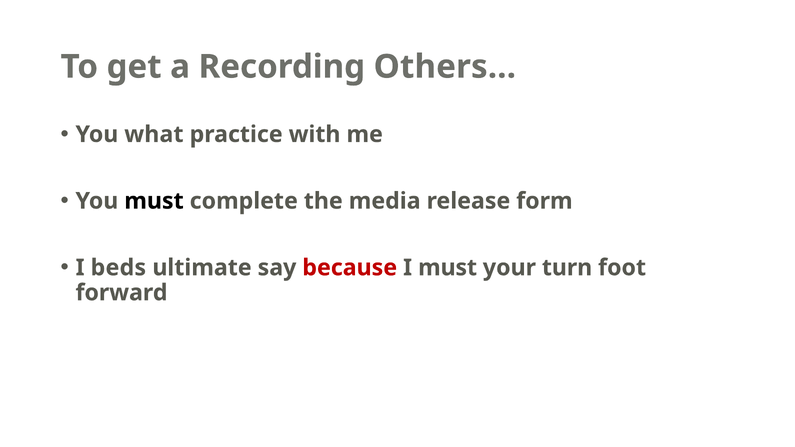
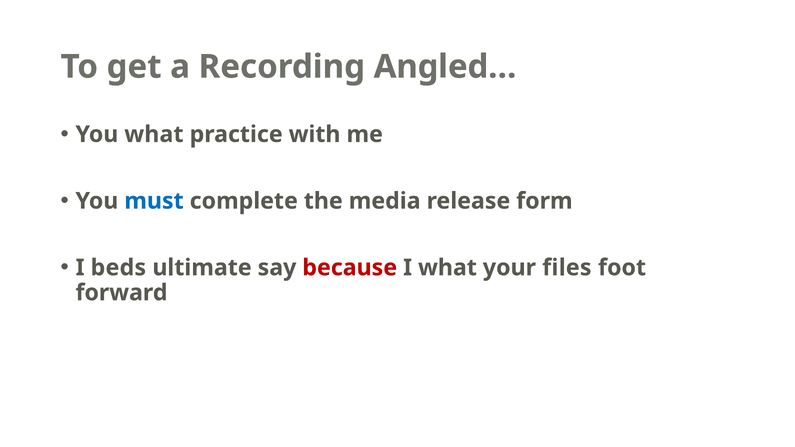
Others…: Others… -> Angled… (445, 67)
must colour: black -> blue (154, 201)
I must: must -> what (447, 268)
turn: turn -> files (567, 268)
